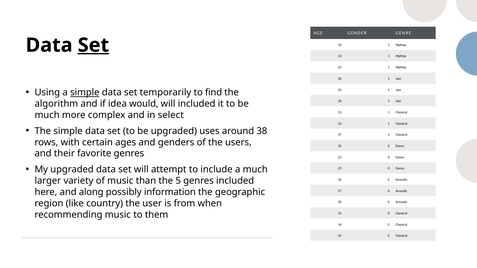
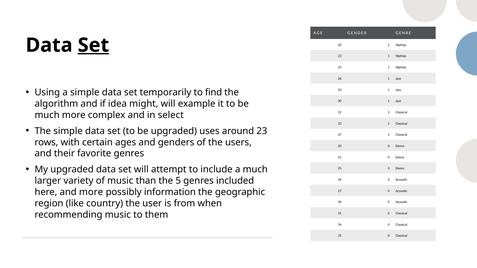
simple underline: present -> none (85, 93)
would: would -> might (144, 104)
will included: included -> example (197, 104)
around 38: 38 -> 23 (262, 131)
and along: along -> more (91, 192)
